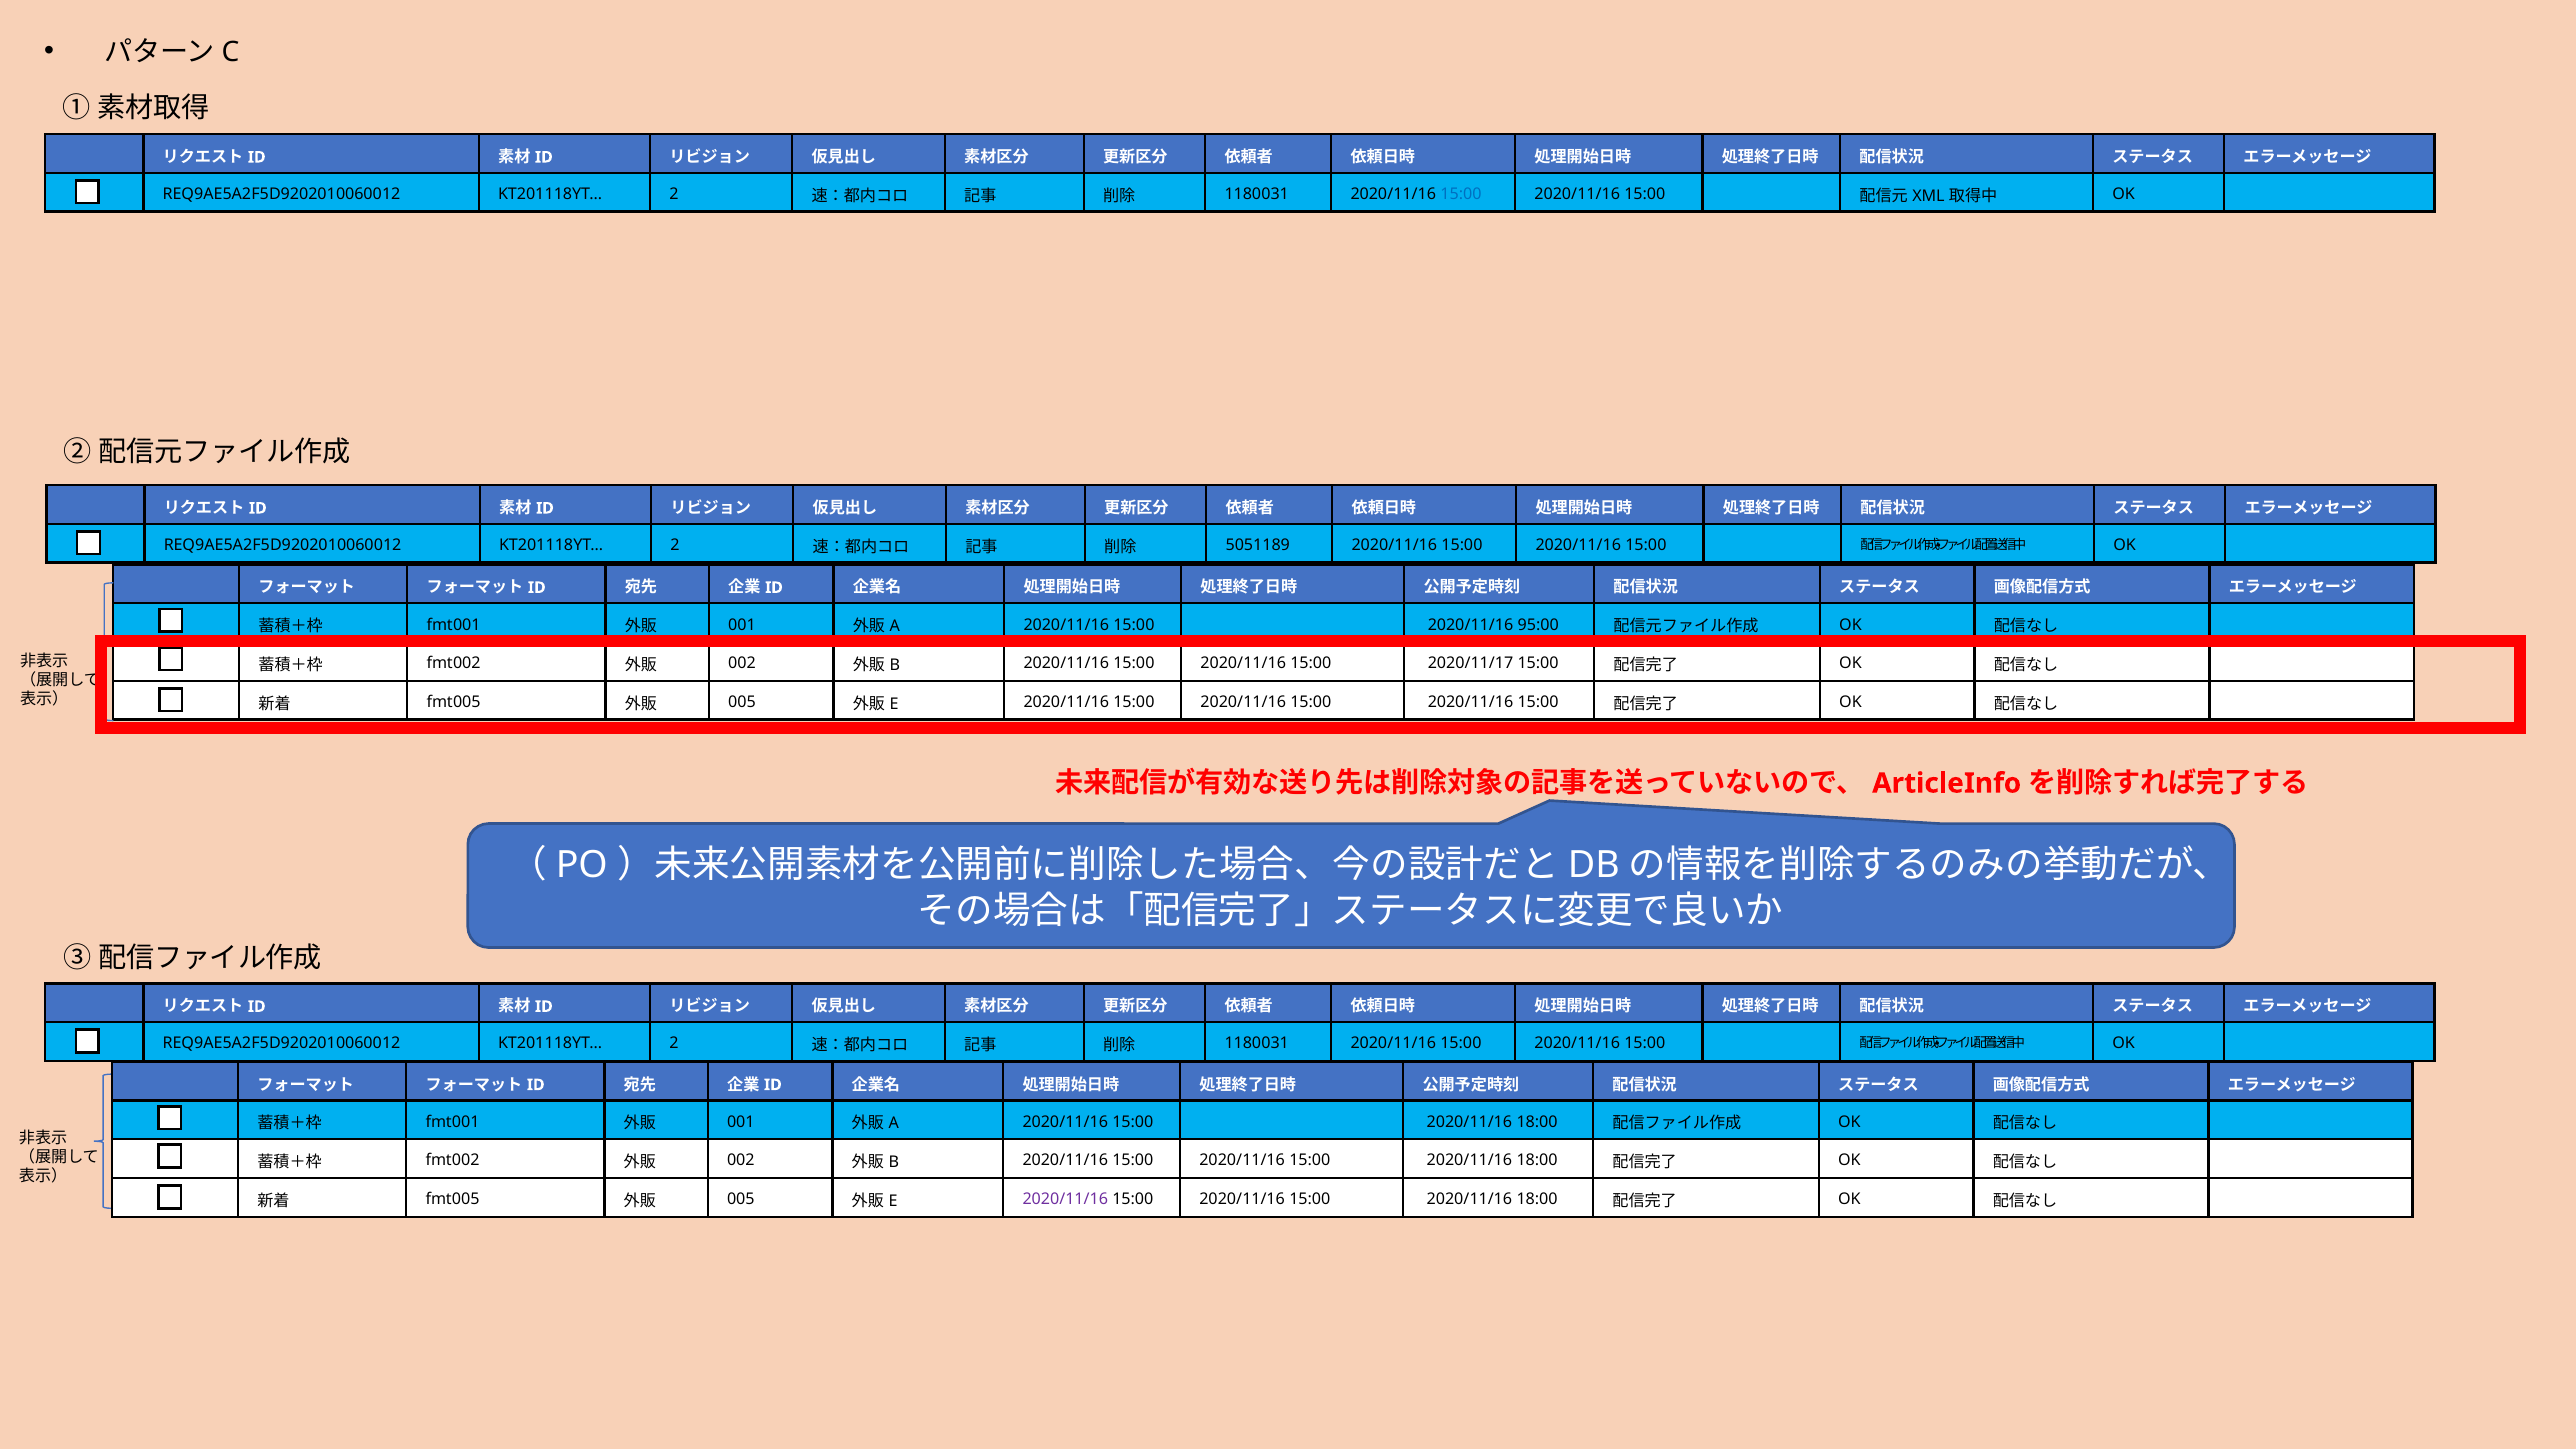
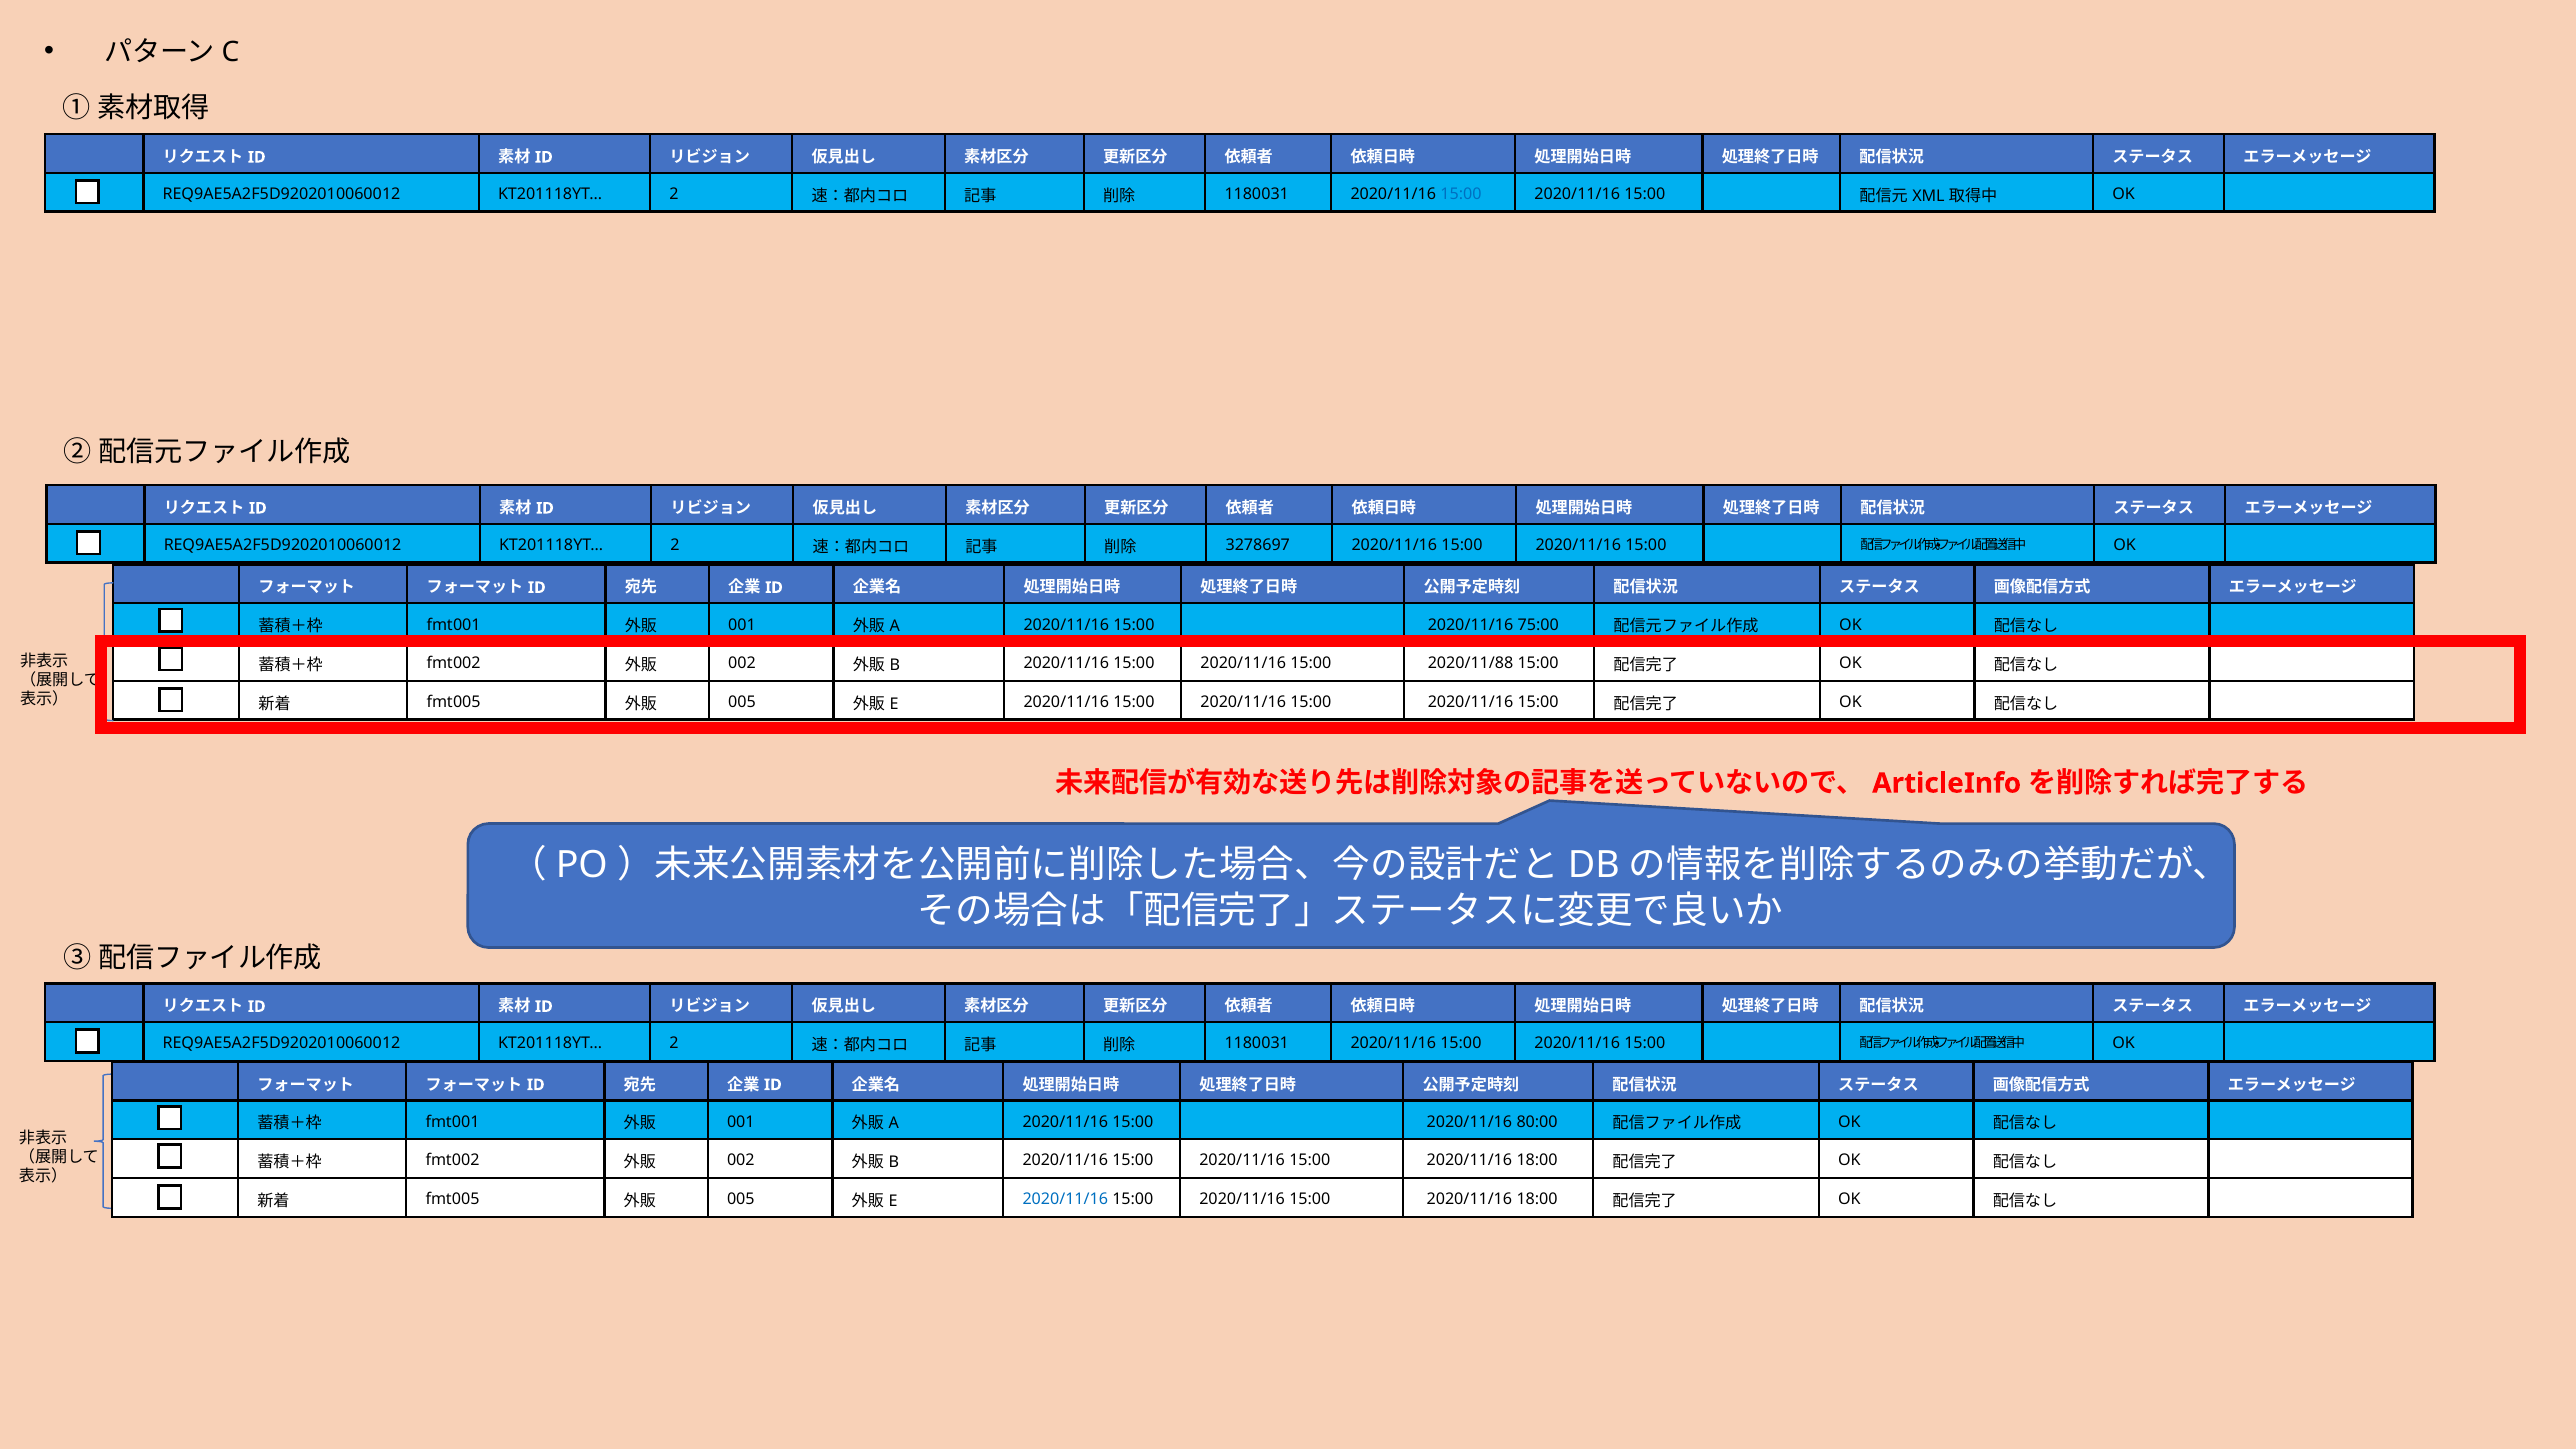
5051189: 5051189 -> 3278697 (1258, 545)
95:00: 95:00 -> 75:00 (1538, 625)
2020/11/17: 2020/11/17 -> 2020/11/88 (1471, 663)
18:00: 18:00 -> 80:00 (1537, 1122)
2020/11/16 colour: purple -> blue (1065, 1199)
